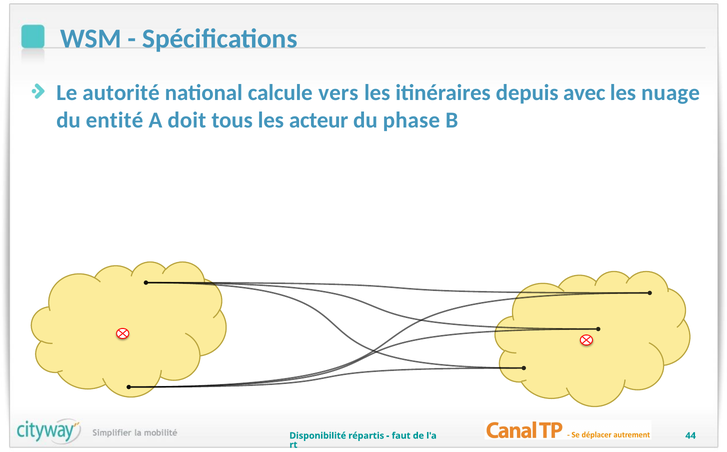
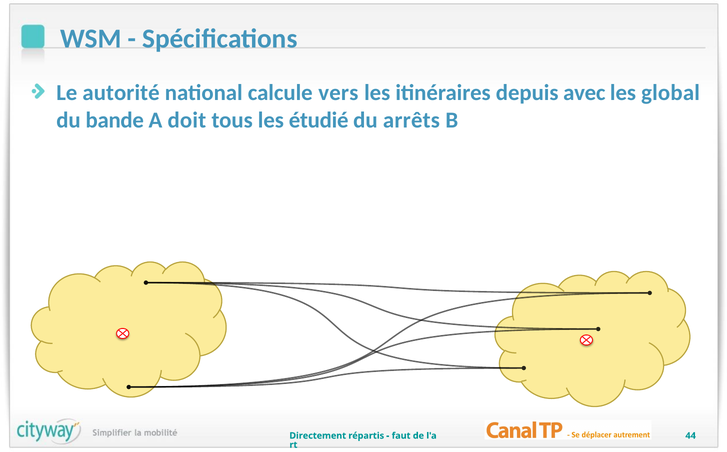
nuage: nuage -> global (671, 93)
entité: entité -> bande (115, 120)
acteur: acteur -> étudié (319, 120)
phase: phase -> arrêts (411, 120)
Disponibilité: Disponibilité -> Directement (318, 436)
